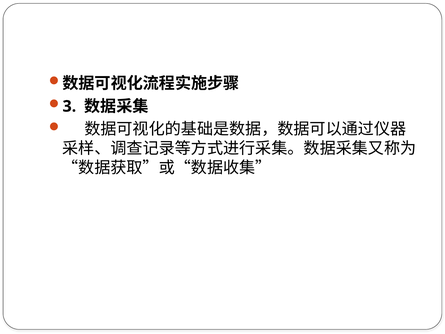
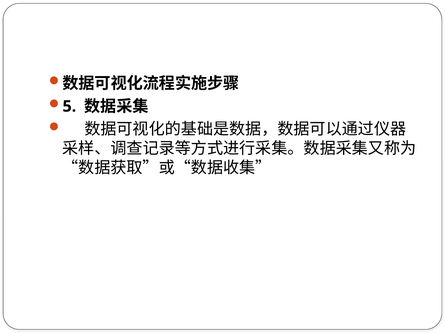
3: 3 -> 5 (69, 106)
